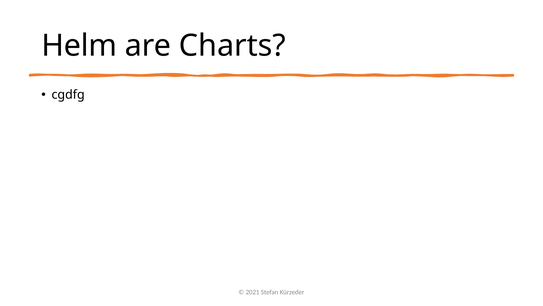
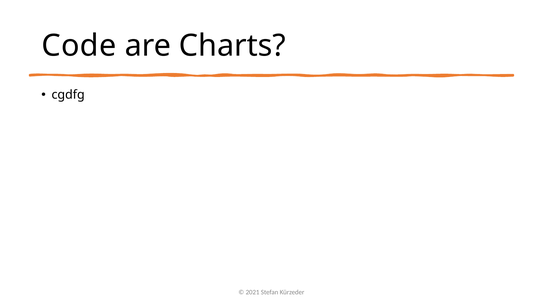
Helm: Helm -> Code (79, 46)
